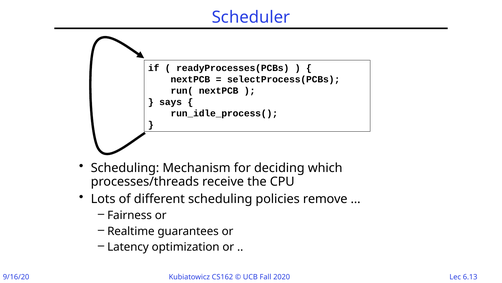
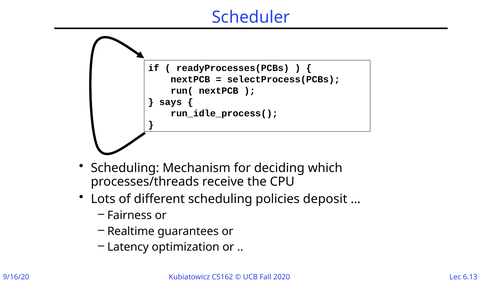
remove: remove -> deposit (325, 198)
